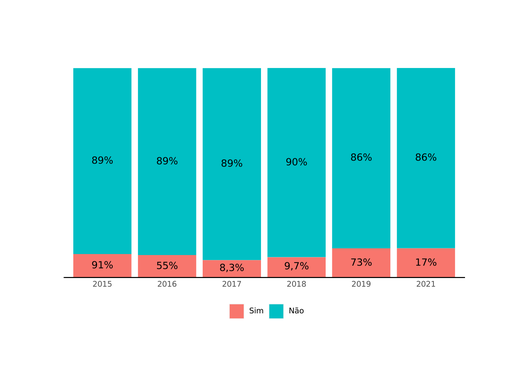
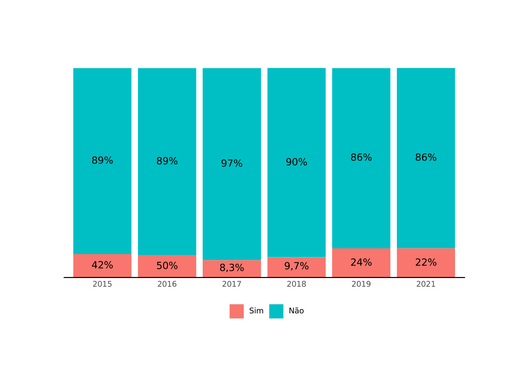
89%: 89% -> 97% (232, 164)
73%: 73% -> 24% (361, 262)
17%: 17% -> 22% (426, 262)
91%: 91% -> 42% (102, 265)
55%: 55% -> 50% (167, 266)
